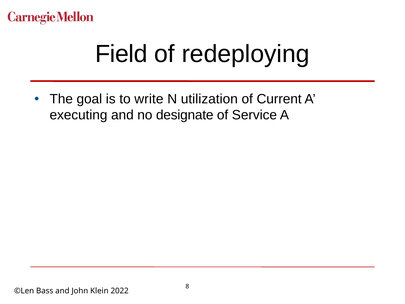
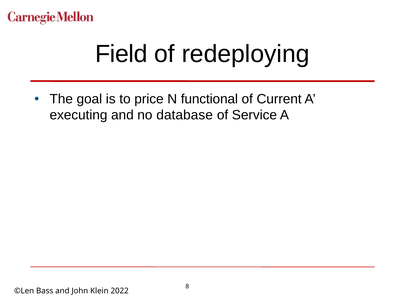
write: write -> price (149, 99)
utilization: utilization -> functional (209, 99)
designate: designate -> database (185, 115)
